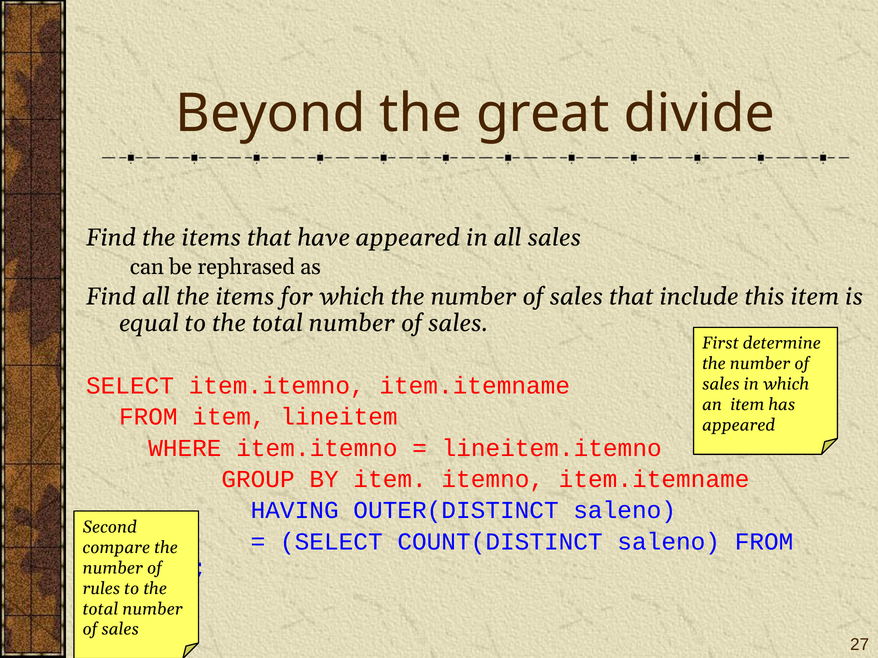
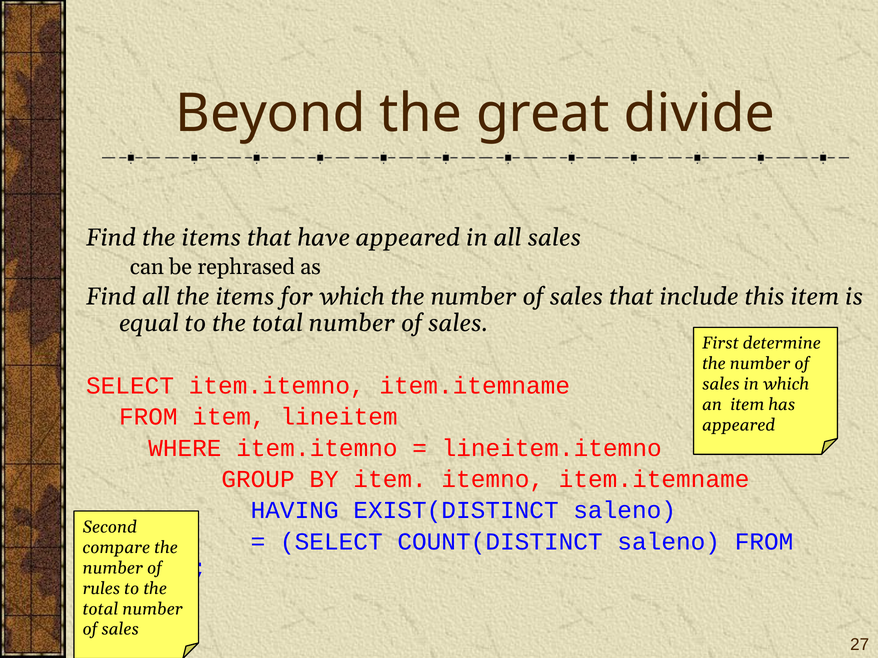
OUTER(DISTINCT: OUTER(DISTINCT -> EXIST(DISTINCT (456, 511)
